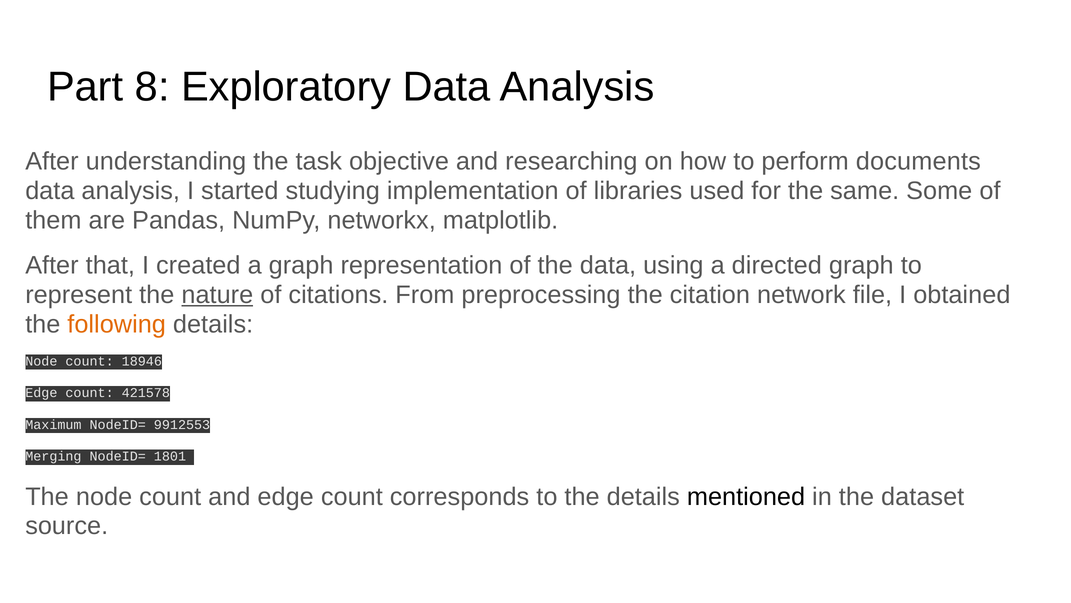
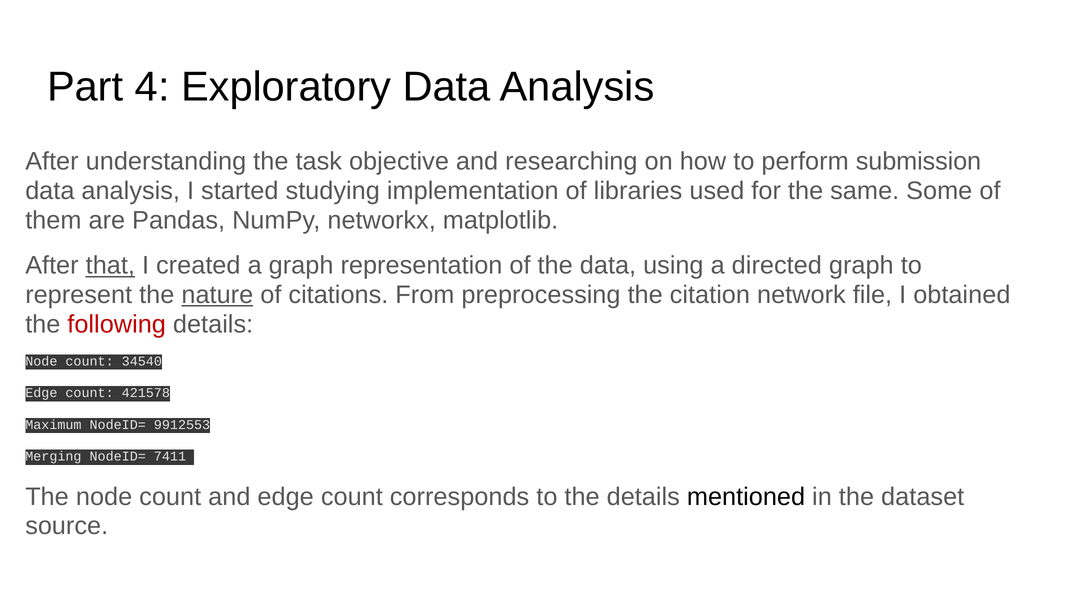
8: 8 -> 4 (152, 87)
documents: documents -> submission (918, 161)
that underline: none -> present (110, 265)
following colour: orange -> red (117, 324)
18946: 18946 -> 34540 (142, 361)
1801: 1801 -> 7411 (170, 456)
